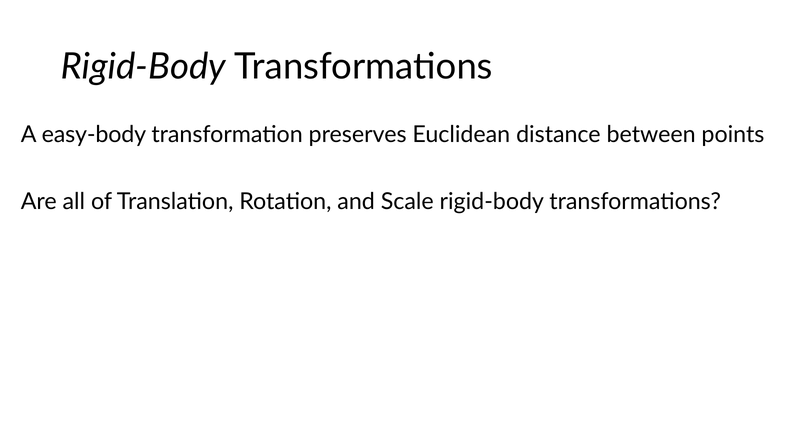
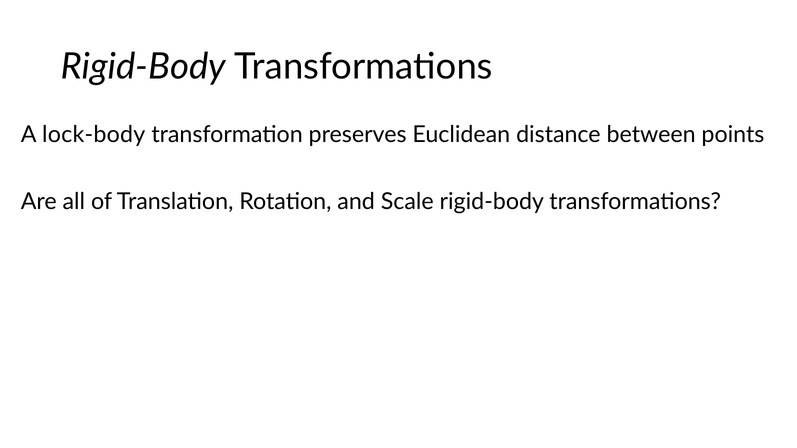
easy-body: easy-body -> lock-body (94, 135)
